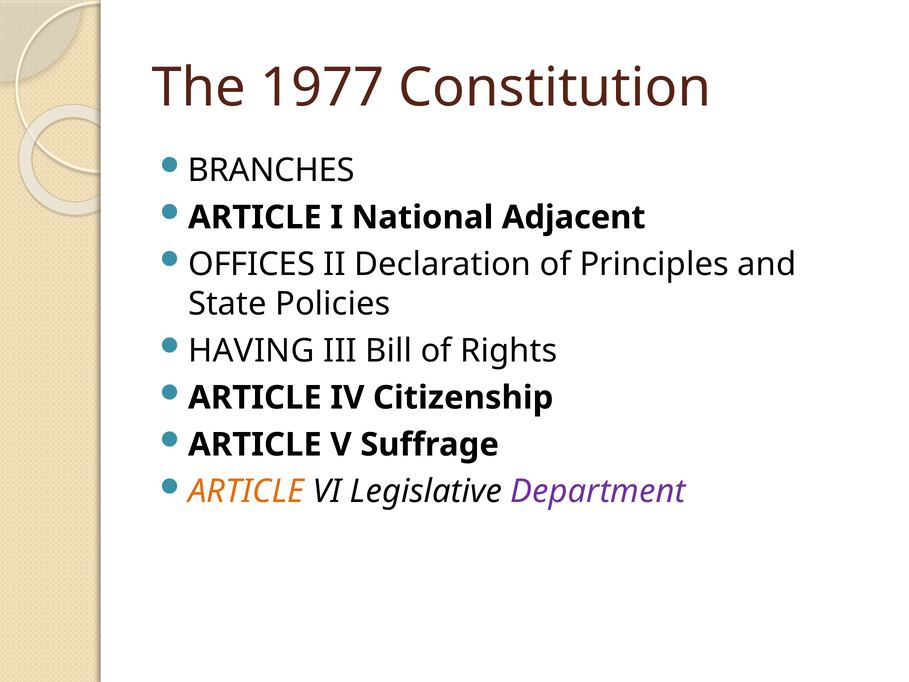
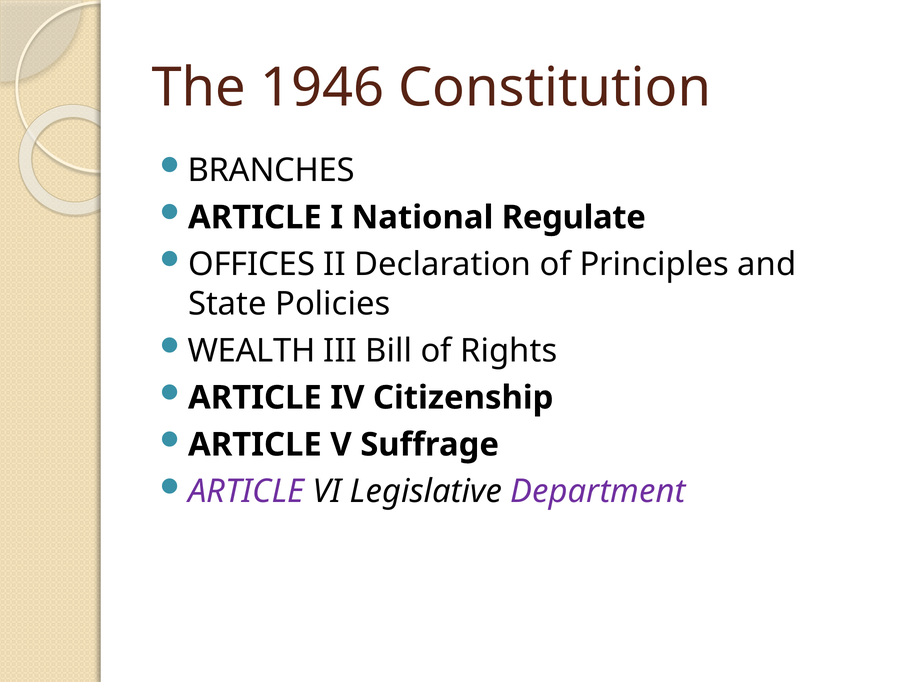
1977: 1977 -> 1946 (322, 88)
Adjacent: Adjacent -> Regulate (574, 217)
HAVING: HAVING -> WEALTH (252, 351)
ARTICLE colour: orange -> purple (246, 491)
